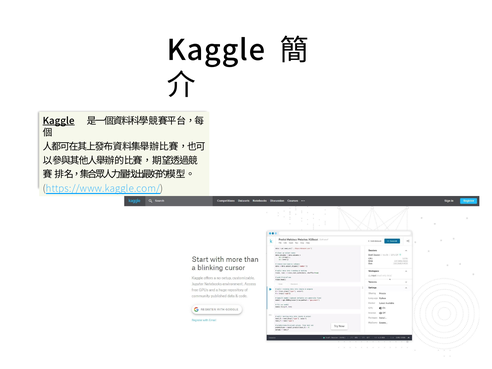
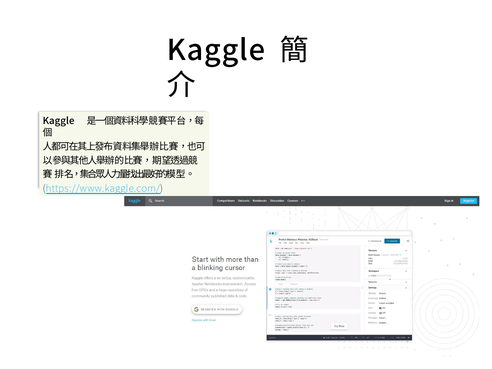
Kaggle underline: present -> none (59, 121)
